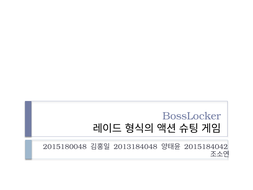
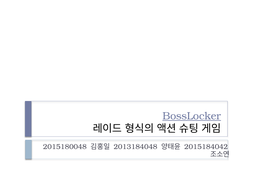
BossLocker underline: none -> present (192, 116)
